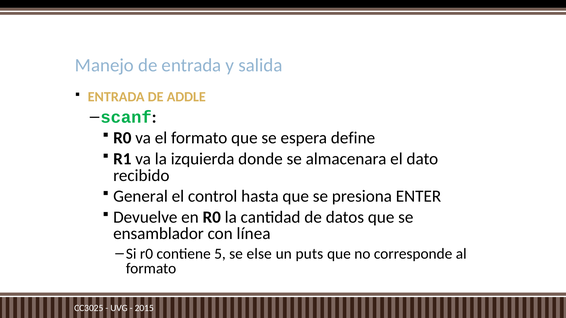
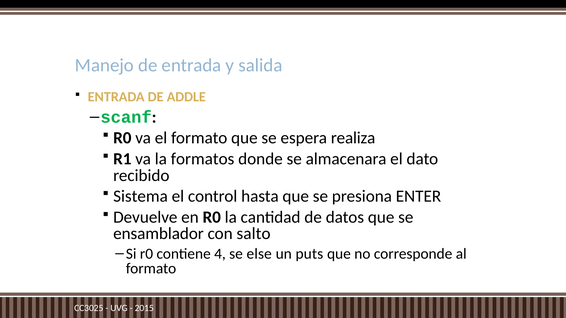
define: define -> realiza (353, 138)
izquierda: izquierda -> formatos (203, 159)
General: General -> Sistema (140, 197)
línea: línea -> salto (254, 234)
5: 5 -> 4 (220, 254)
